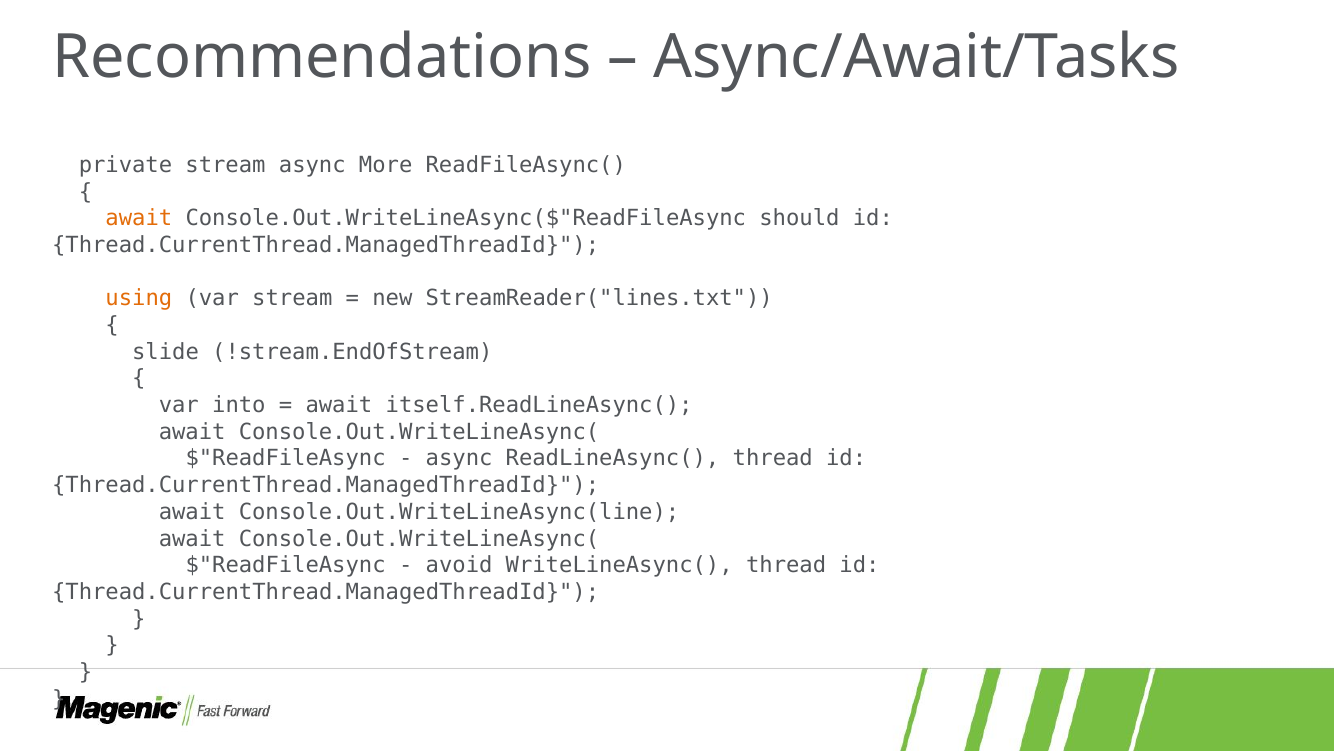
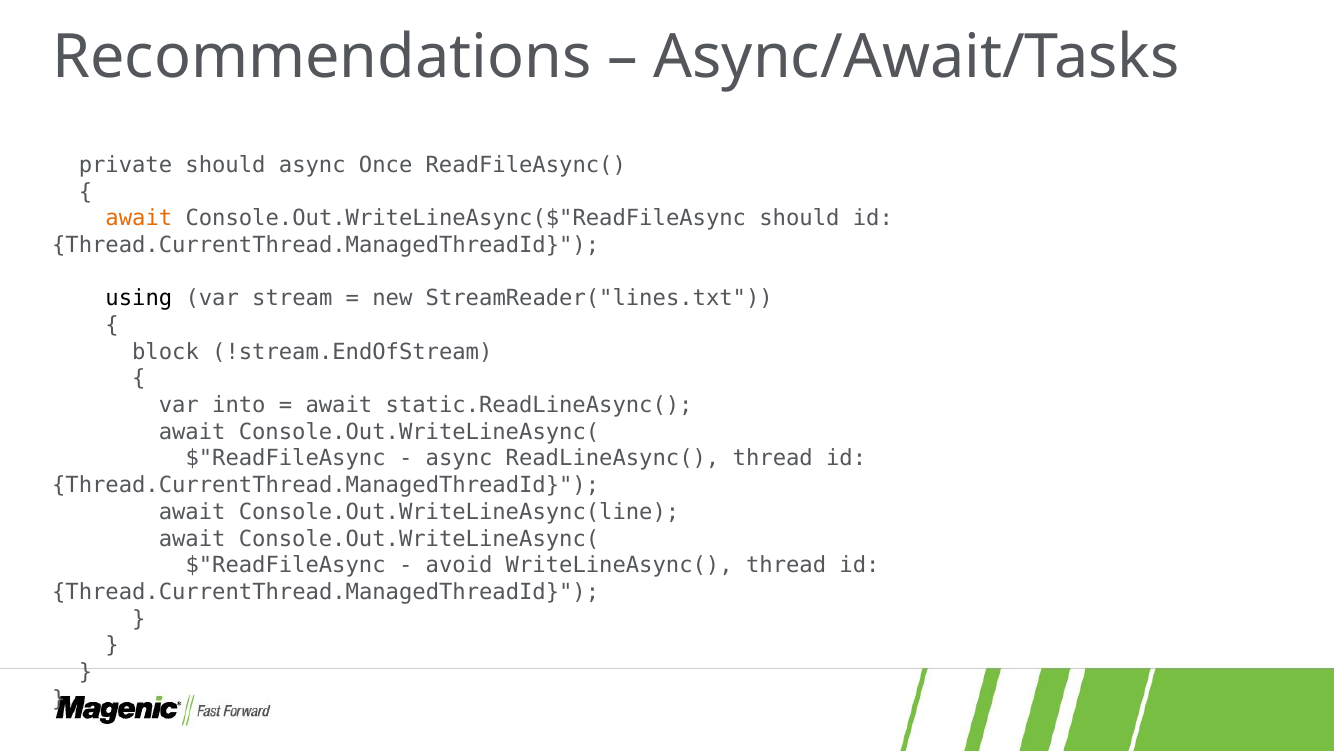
private stream: stream -> should (226, 165)
More: More -> Once (386, 165)
using colour: orange -> black (139, 298)
slide: slide -> block (166, 352)
itself.ReadLineAsync(: itself.ReadLineAsync( -> static.ReadLineAsync( (539, 405)
